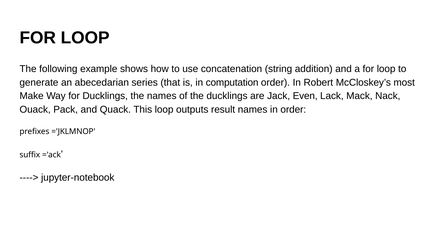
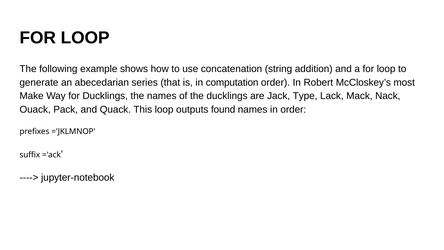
Even: Even -> Type (305, 96)
result: result -> found (223, 110)
